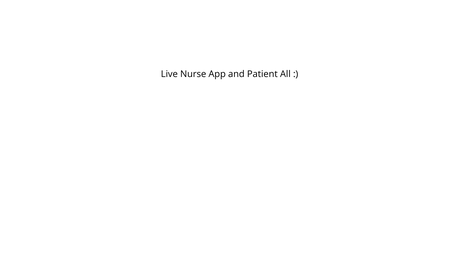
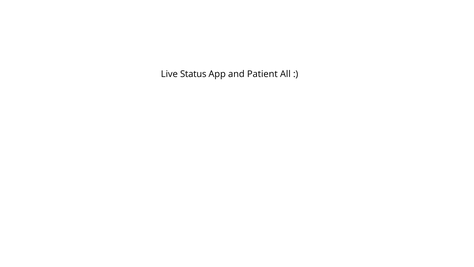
Nurse: Nurse -> Status (193, 74)
